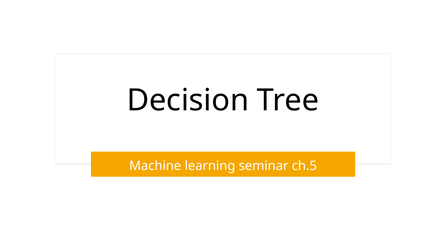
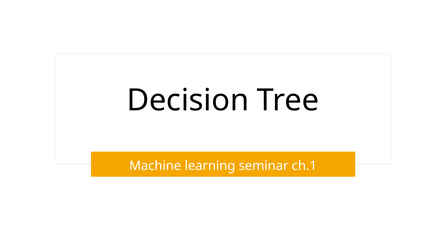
ch.5: ch.5 -> ch.1 (304, 166)
